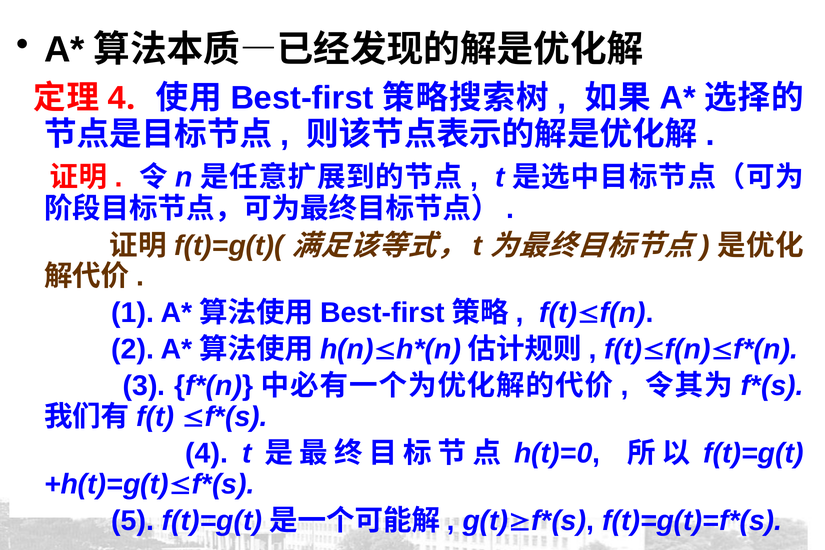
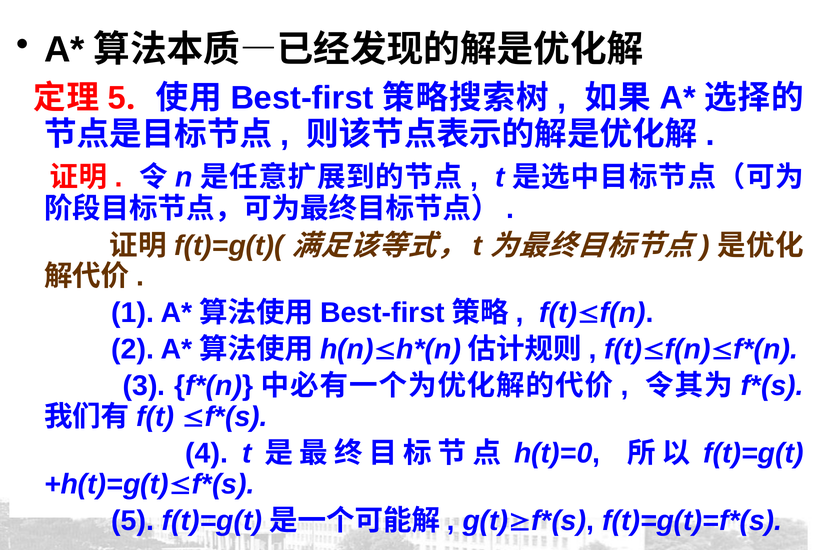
4: 4 -> 5 (117, 98)
